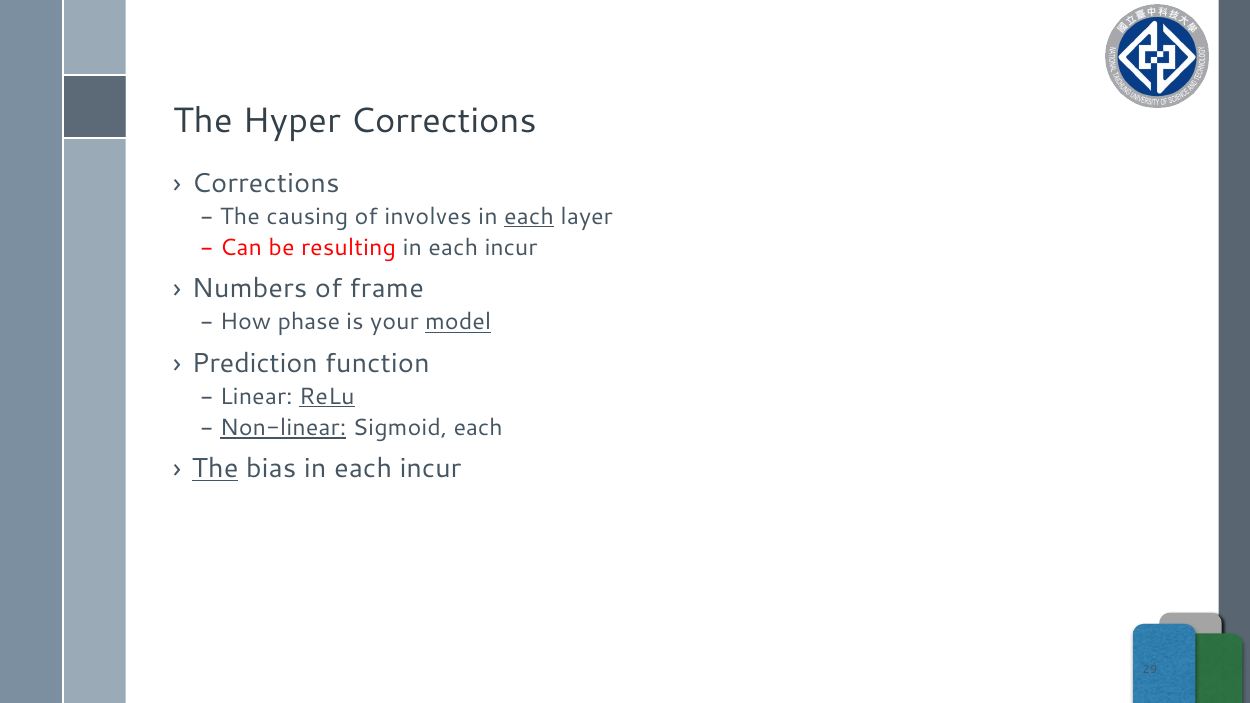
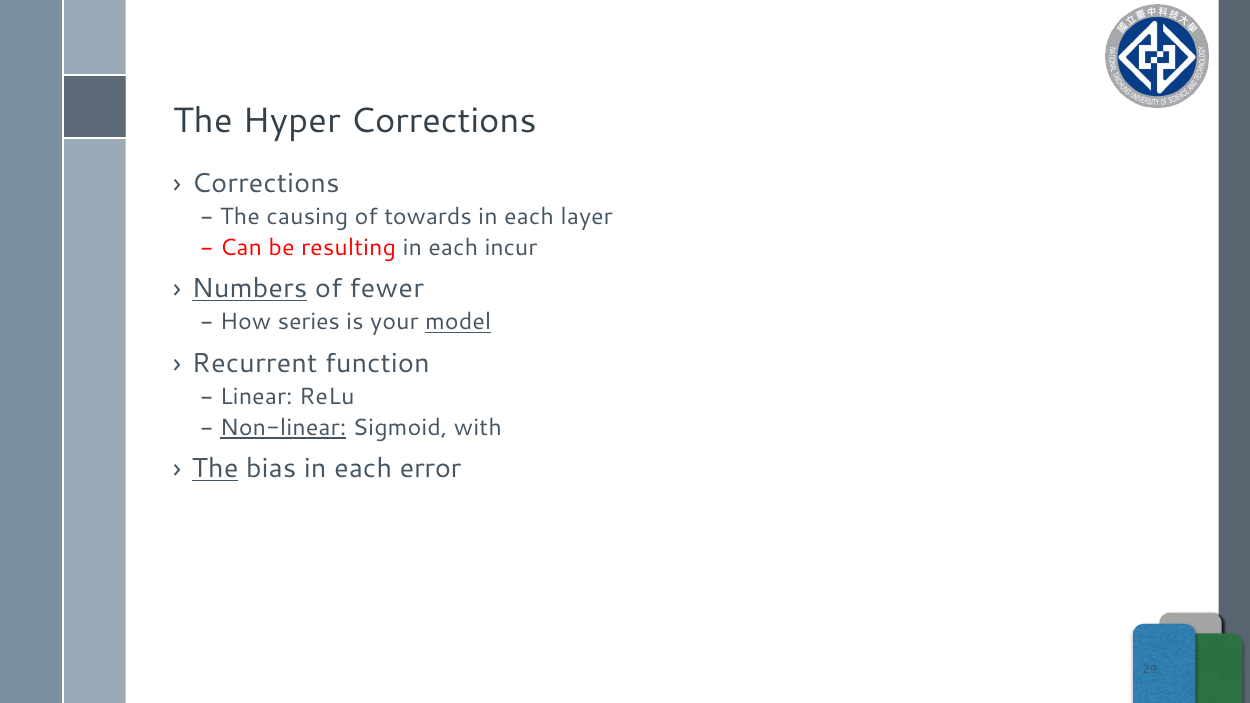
involves: involves -> towards (428, 217)
each underline: present -> none (529, 217)
Numbers underline: none -> present (250, 289)
frame: frame -> fewer (387, 289)
phase: phase -> series (309, 322)
Prediction: Prediction -> Recurrent (255, 363)
ReLu underline: present -> none (327, 397)
Sigmoid each: each -> with (478, 428)
bias in each incur: incur -> error (431, 469)
